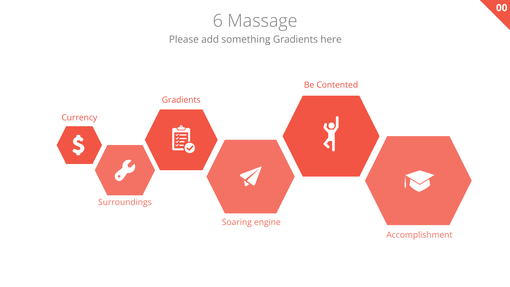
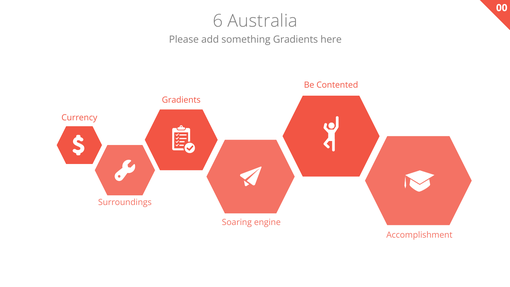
Massage: Massage -> Australia (263, 21)
